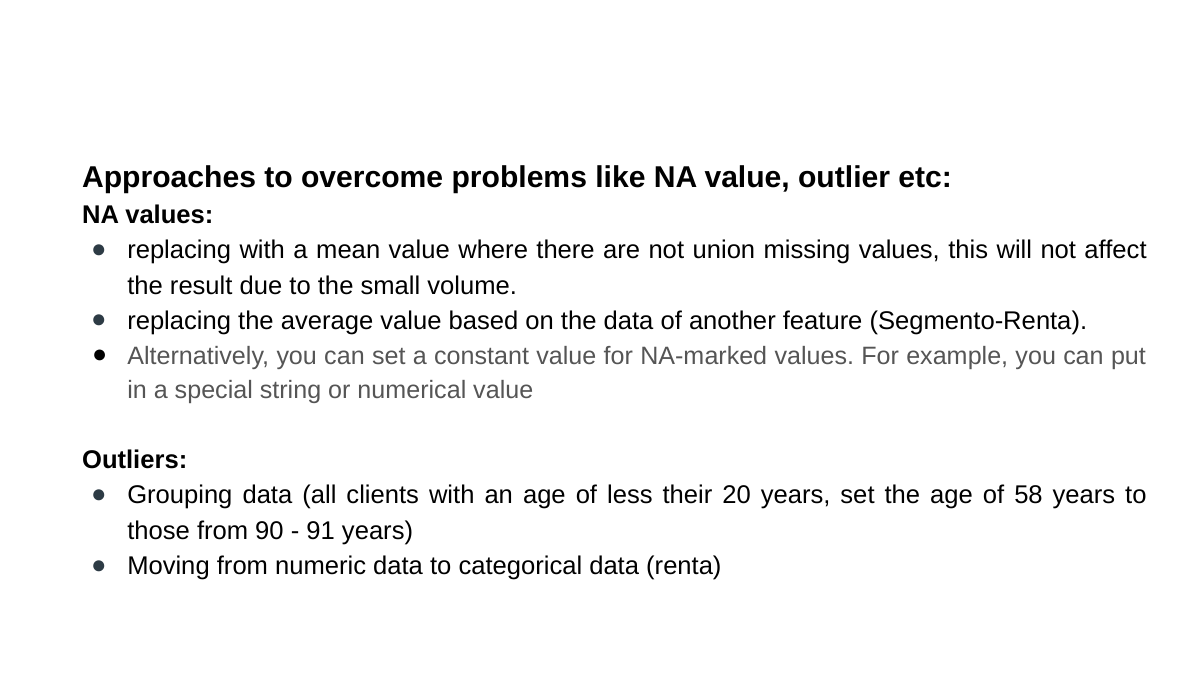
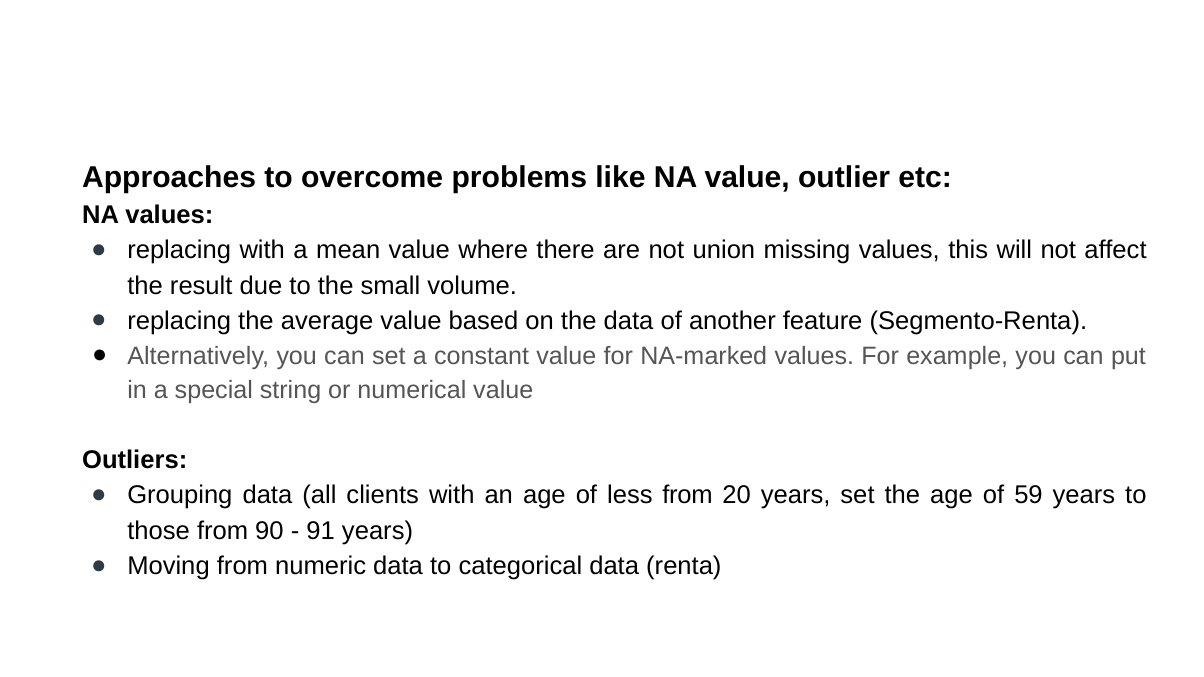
less their: their -> from (688, 496)
58: 58 -> 59 (1029, 496)
